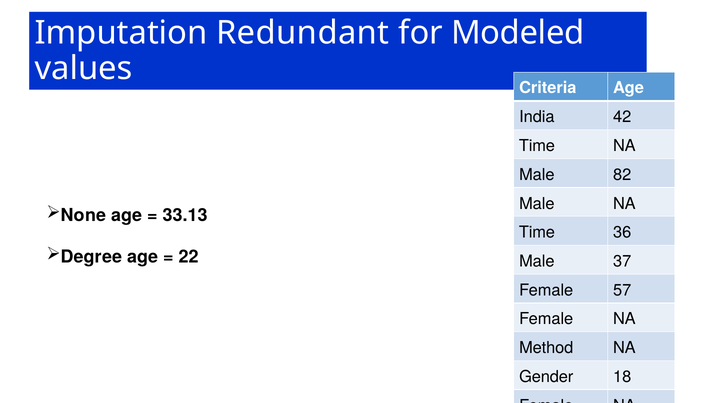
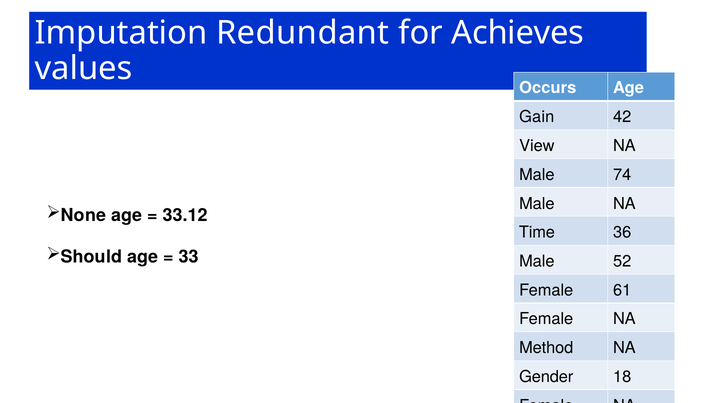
Modeled: Modeled -> Achieves (518, 33)
Criteria: Criteria -> Occurs (548, 88)
India: India -> Gain (537, 117)
Time: Time -> View (537, 146)
82: 82 -> 74 (622, 175)
33.13: 33.13 -> 33.12 (185, 215)
Degree: Degree -> Should (91, 257)
22: 22 -> 33 (189, 257)
37: 37 -> 52 (622, 261)
57: 57 -> 61 (622, 290)
